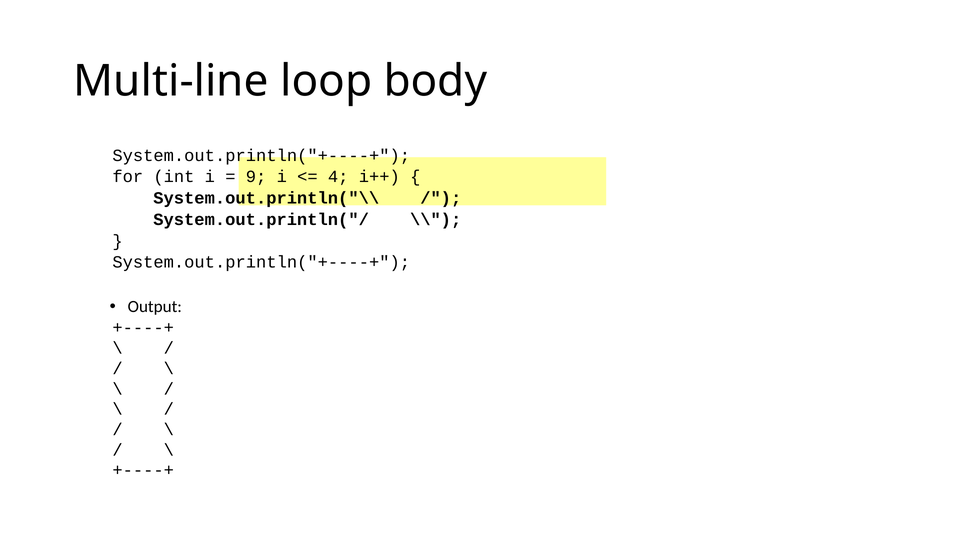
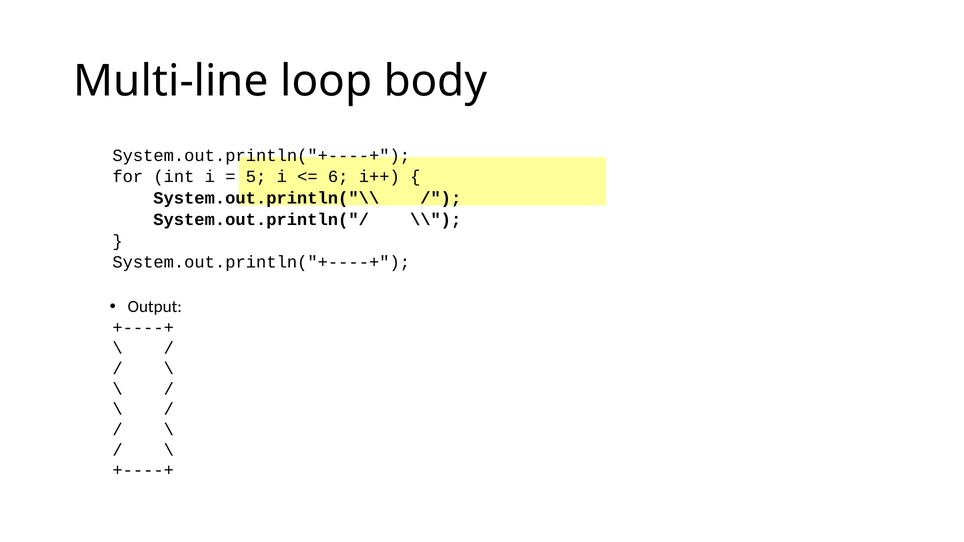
9: 9 -> 5 (256, 177)
4: 4 -> 6 (338, 177)
